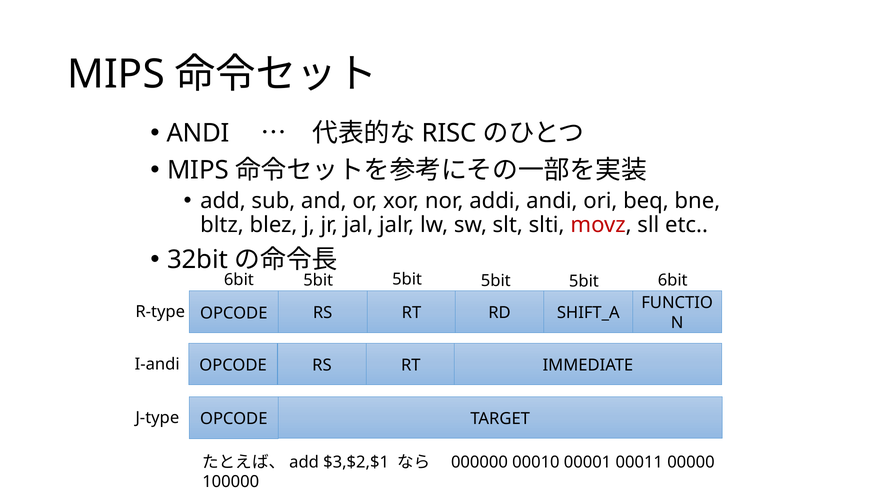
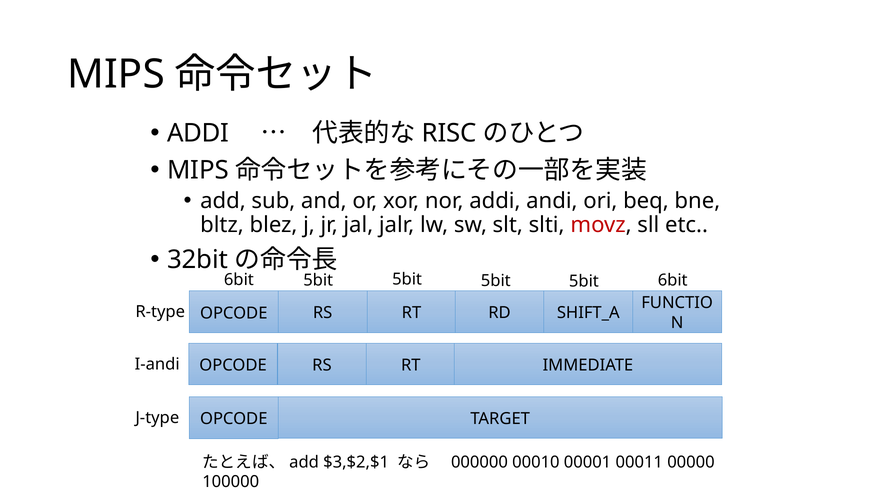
ANDI: ANDI -> ADDI (198, 133)
